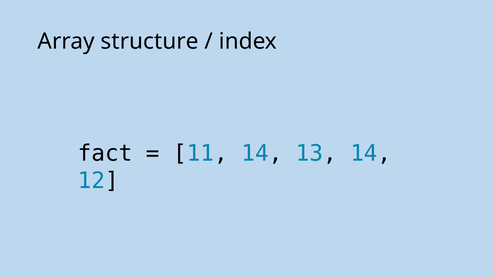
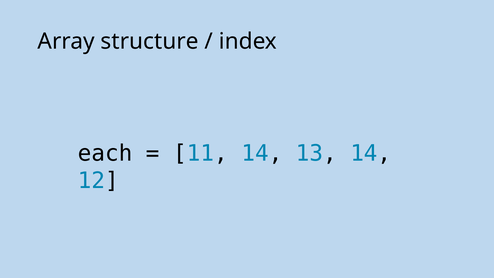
fact: fact -> each (105, 153)
